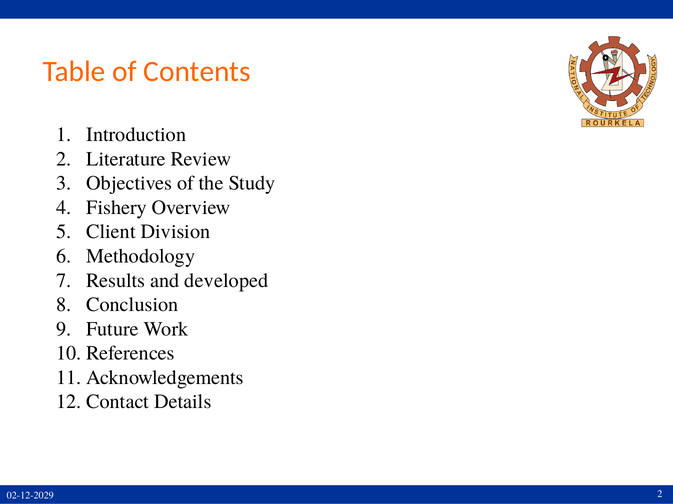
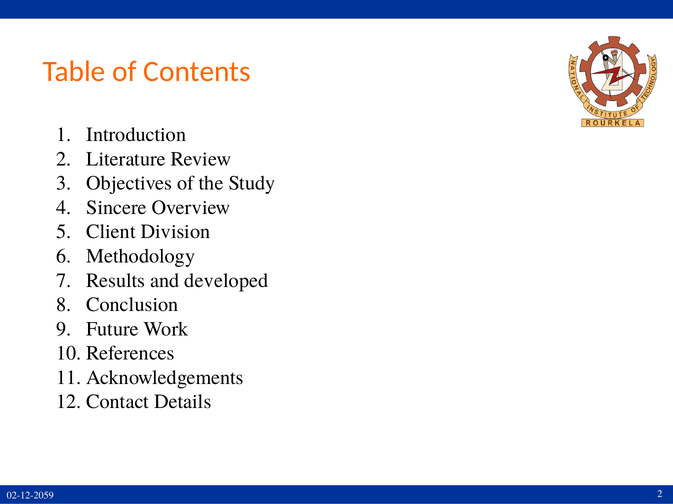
Fishery: Fishery -> Sincere (117, 207)
02-12-2029: 02-12-2029 -> 02-12-2059 (30, 495)
